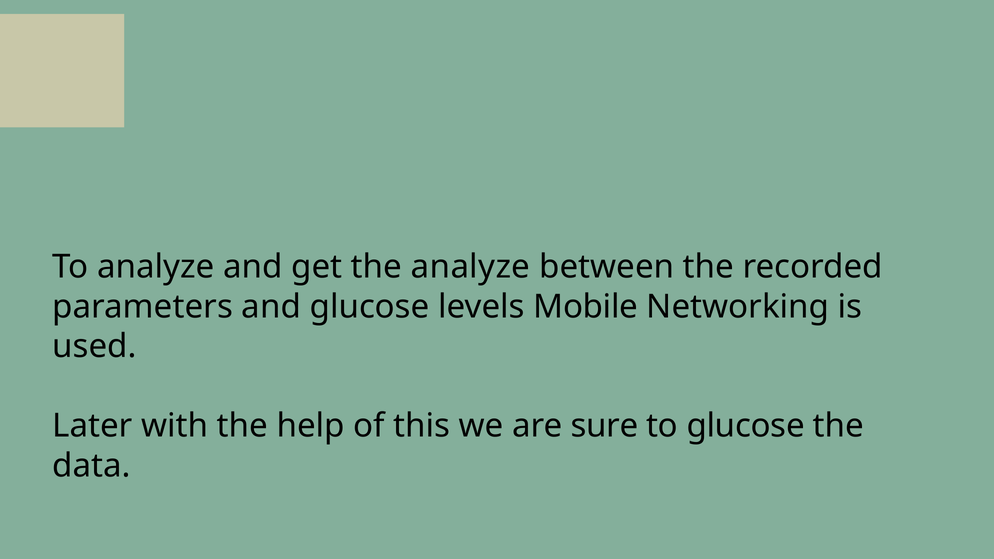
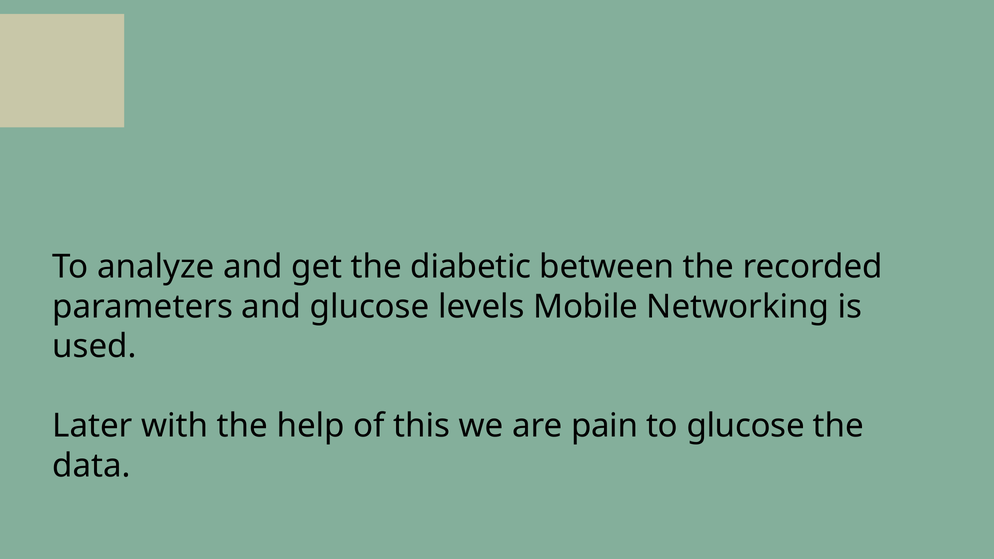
the analyze: analyze -> diabetic (471, 267)
sure: sure -> pain (605, 426)
